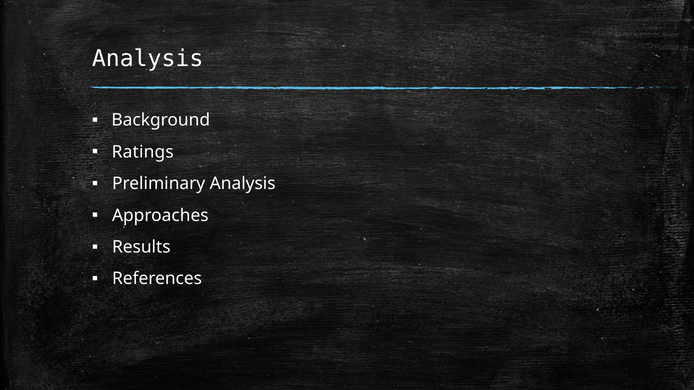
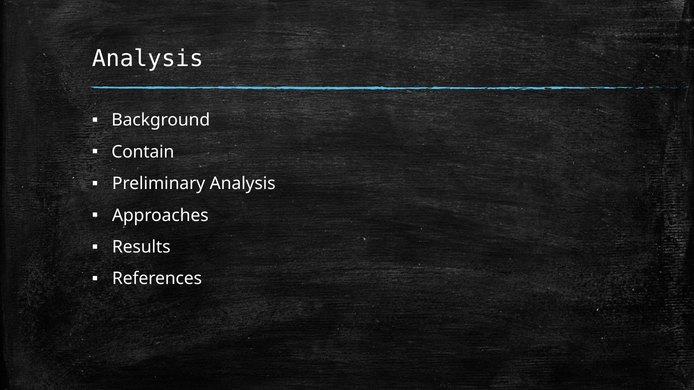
Ratings: Ratings -> Contain (143, 152)
